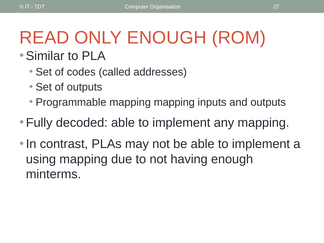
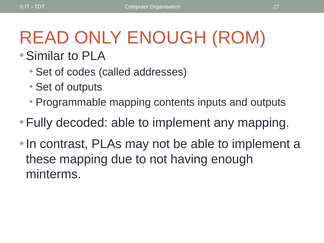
mapping mapping: mapping -> contents (174, 102)
using: using -> these (41, 159)
